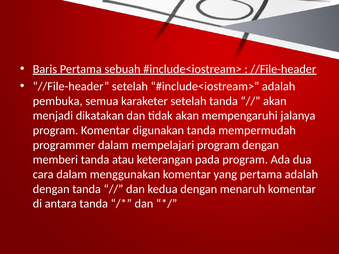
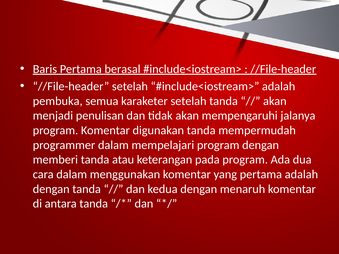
sebuah: sebuah -> berasal (123, 69)
dikatakan: dikatakan -> penulisan (100, 116)
